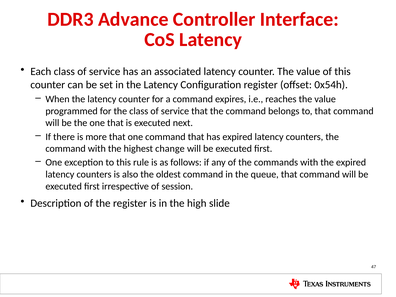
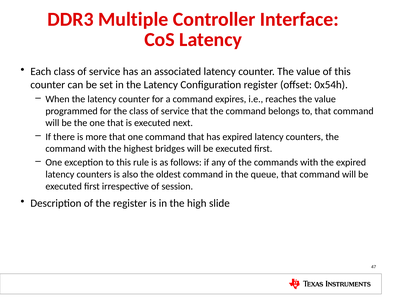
Advance: Advance -> Multiple (133, 19)
change: change -> bridges (170, 149)
